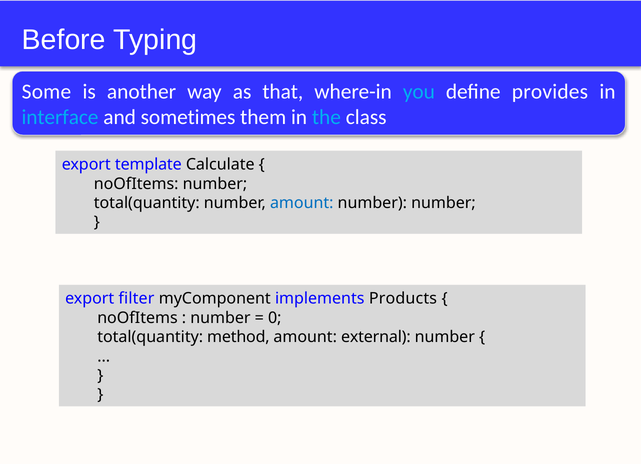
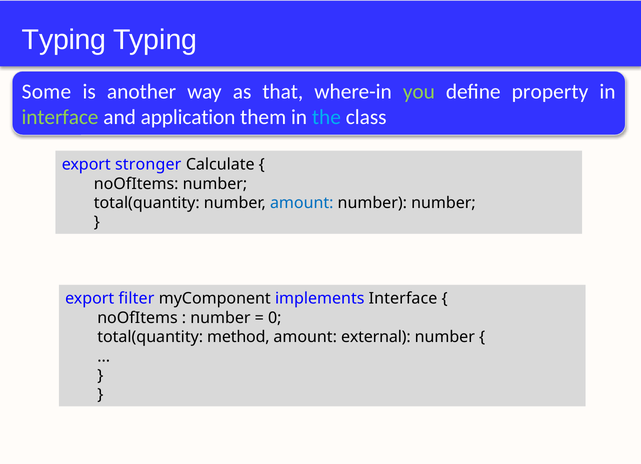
Before: Before -> Typing (64, 40)
you colour: light blue -> light green (419, 92)
provides: provides -> property (550, 92)
interface colour: light blue -> light green (60, 118)
sometimes: sometimes -> application (188, 118)
template: template -> stronger (148, 165)
implements Products: Products -> Interface (403, 299)
